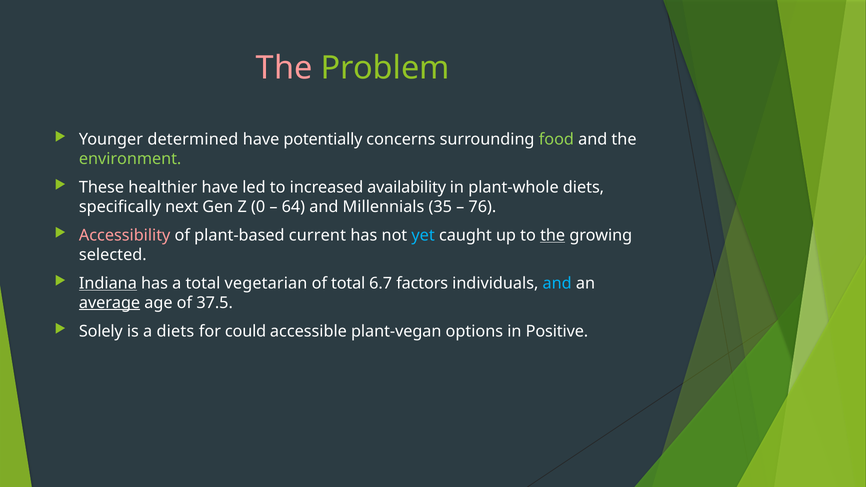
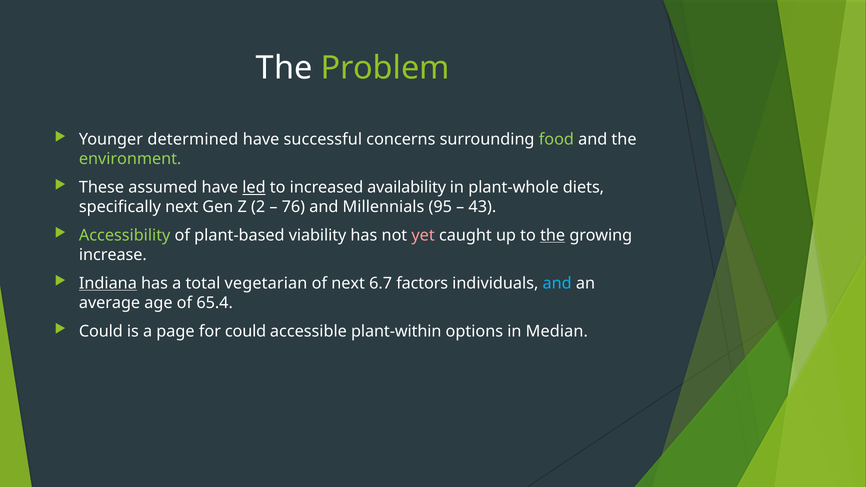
The colour: pink -> white (284, 68)
potentially: potentially -> successful (323, 139)
healthier: healthier -> assumed (163, 187)
led underline: none -> present (254, 187)
0: 0 -> 2 (258, 207)
64: 64 -> 76 (293, 207)
35: 35 -> 95 (440, 207)
76: 76 -> 43 (482, 207)
Accessibility colour: pink -> light green (125, 235)
current: current -> viability (318, 235)
yet colour: light blue -> pink (423, 235)
selected: selected -> increase (113, 255)
of total: total -> next (348, 283)
average underline: present -> none (110, 303)
37.5: 37.5 -> 65.4 (215, 303)
Solely: Solely -> Could (101, 331)
a diets: diets -> page (175, 331)
plant-vegan: plant-vegan -> plant-within (396, 331)
Positive: Positive -> Median (557, 331)
